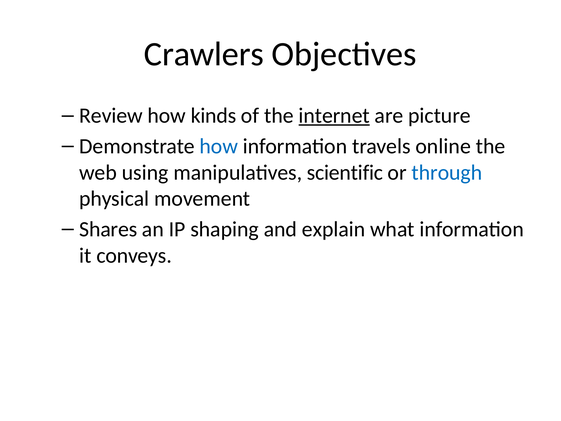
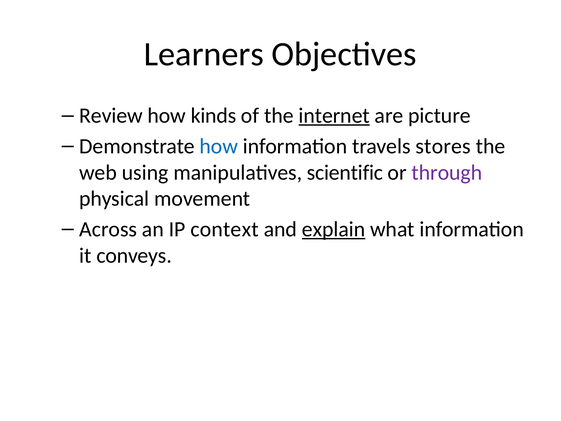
Crawlers: Crawlers -> Learners (204, 54)
online: online -> stores (443, 146)
through colour: blue -> purple (447, 172)
Shares: Shares -> Across (108, 229)
shaping: shaping -> context (224, 229)
explain underline: none -> present (334, 229)
